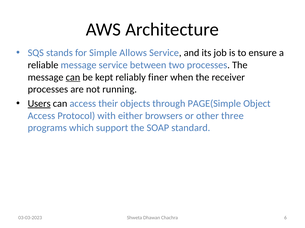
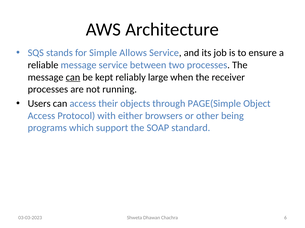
finer: finer -> large (158, 77)
Users underline: present -> none (39, 104)
three: three -> being (232, 116)
